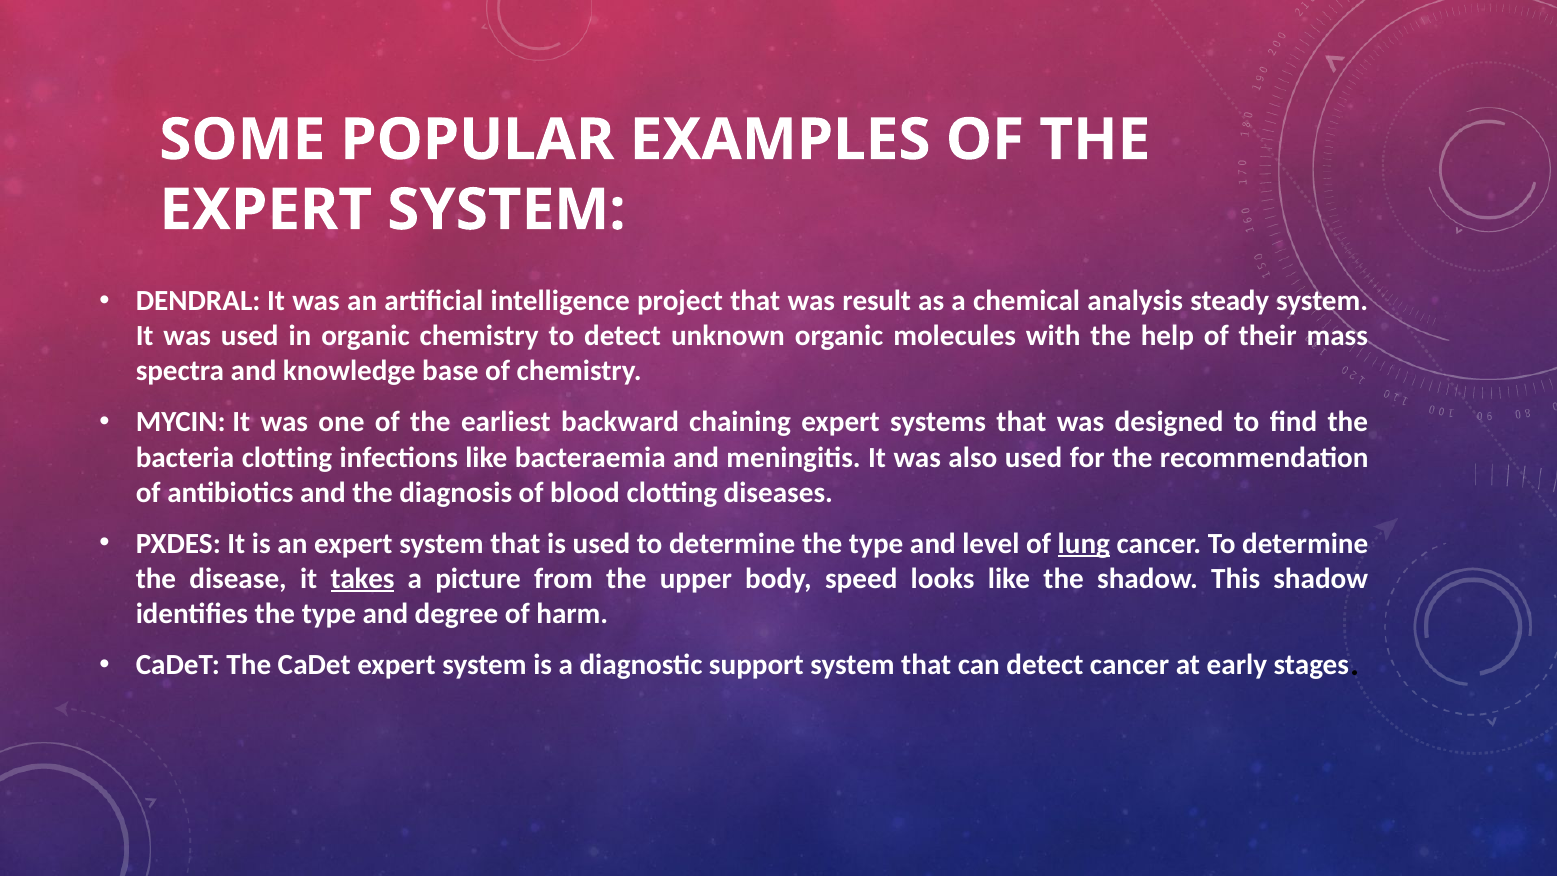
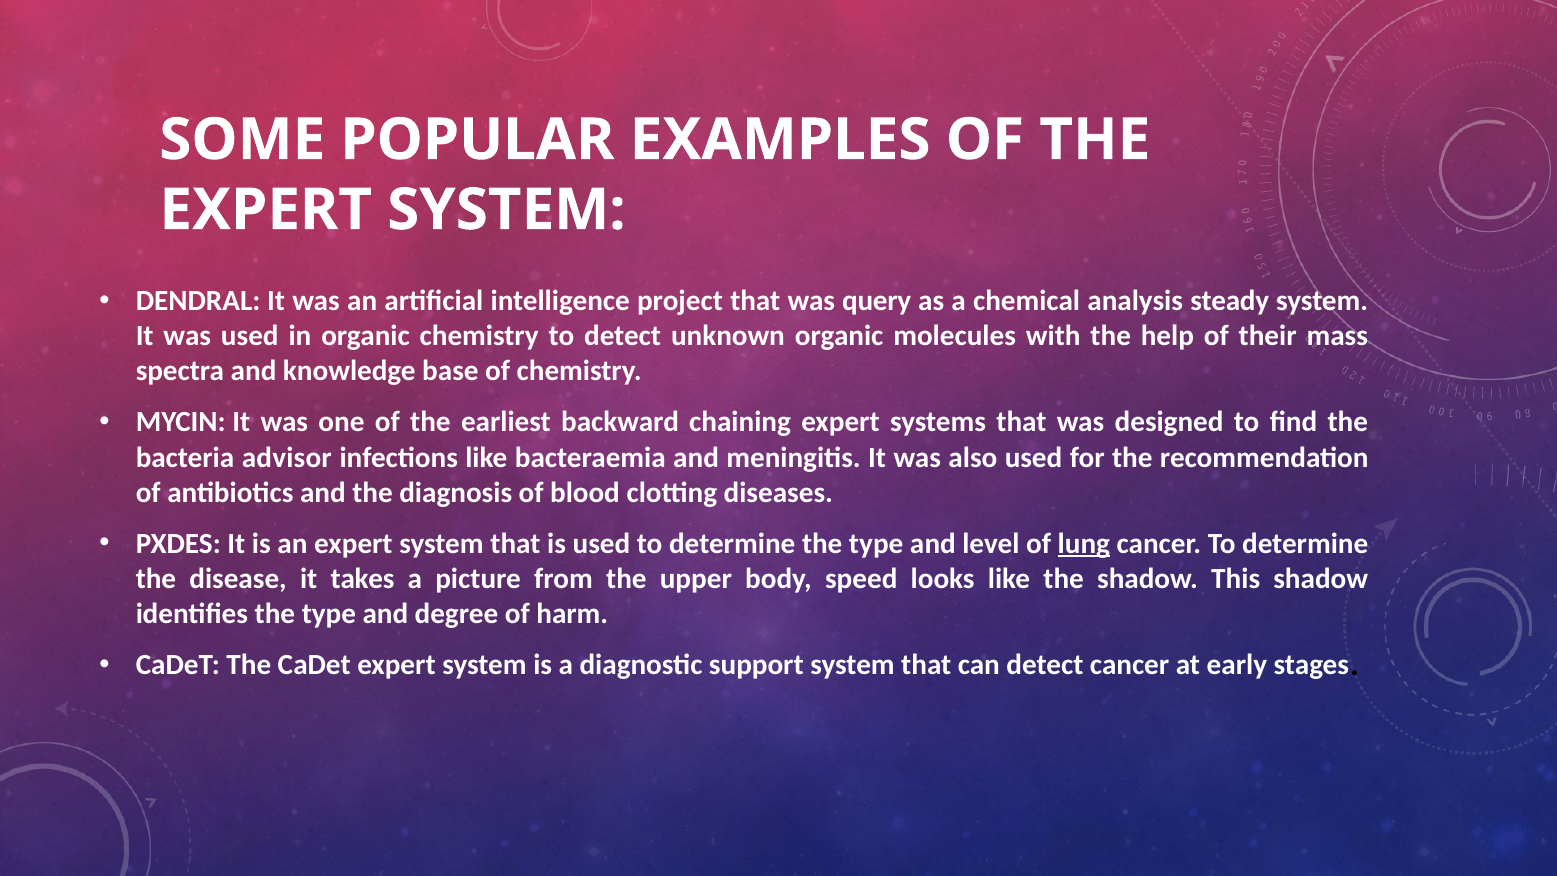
result: result -> query (877, 301)
bacteria clotting: clotting -> advisor (287, 457)
takes underline: present -> none (363, 579)
